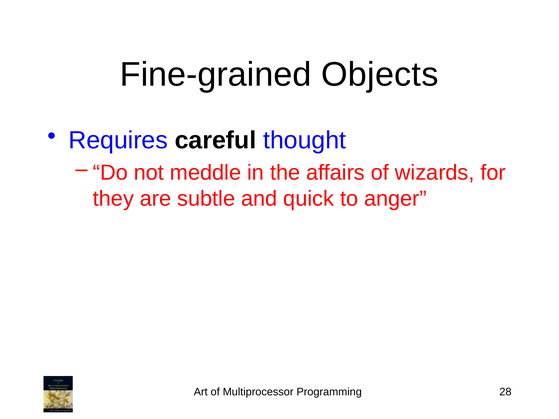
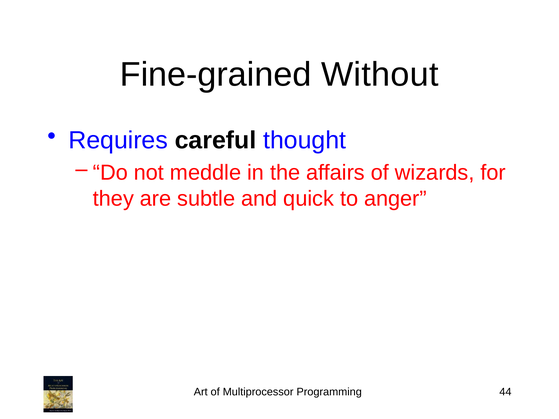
Objects: Objects -> Without (380, 75)
28: 28 -> 44 (505, 392)
